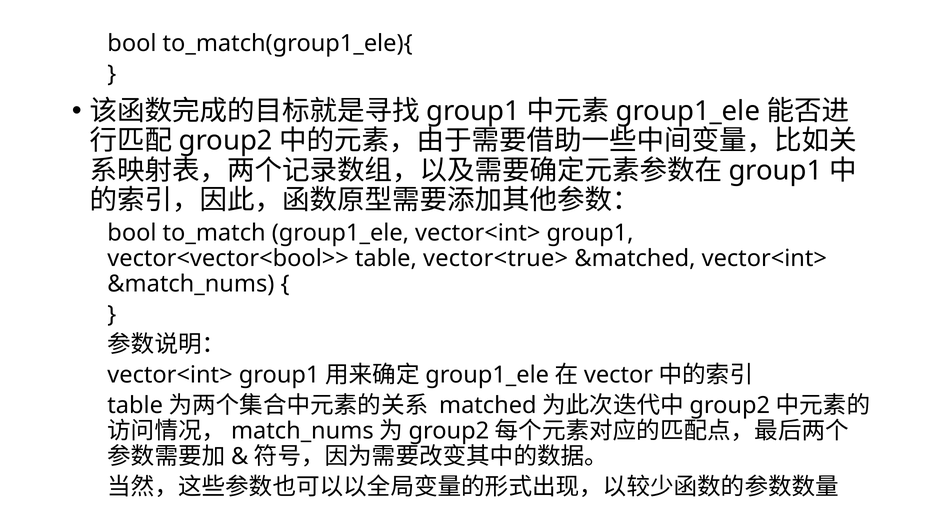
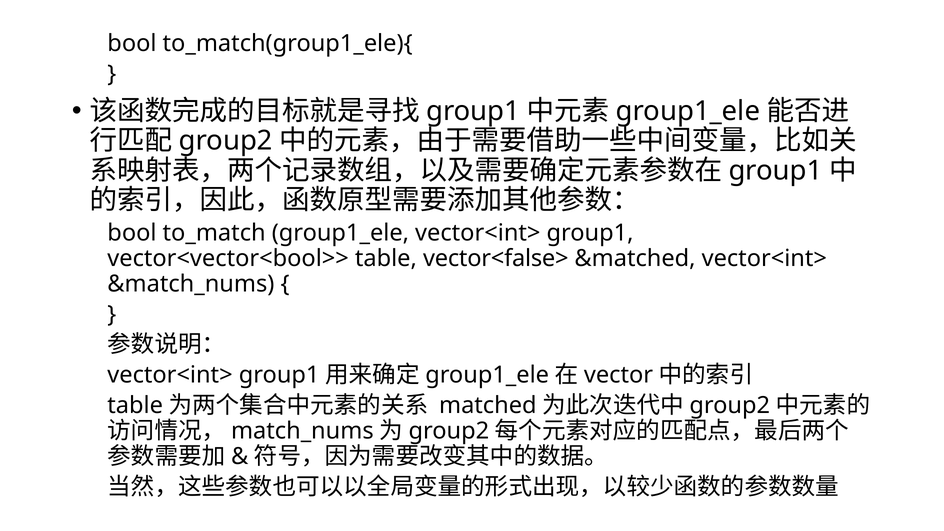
vector<true>: vector<true> -> vector<false> (496, 258)
